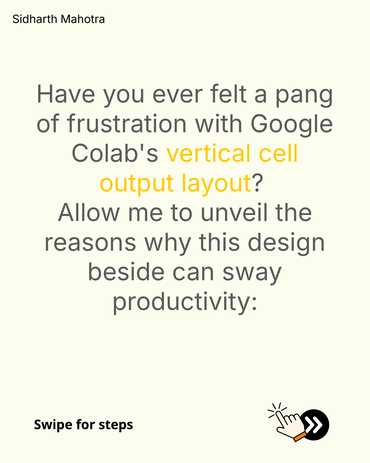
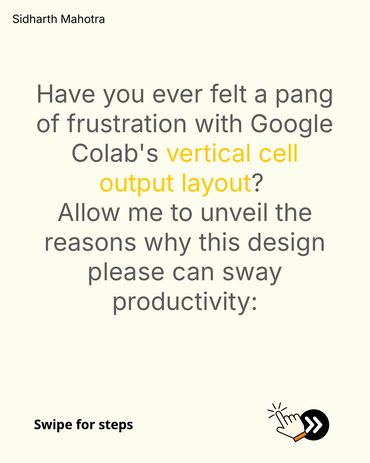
beside: beside -> please (126, 272)
